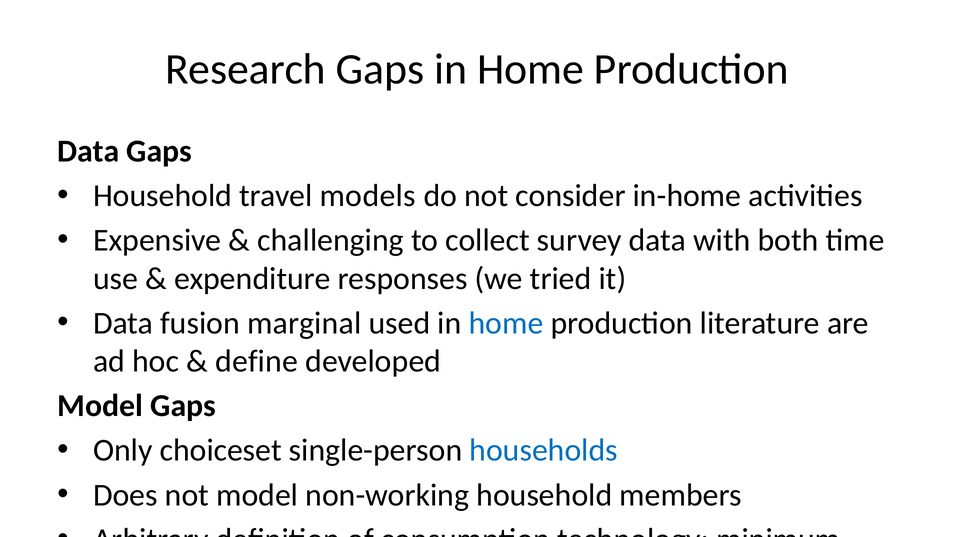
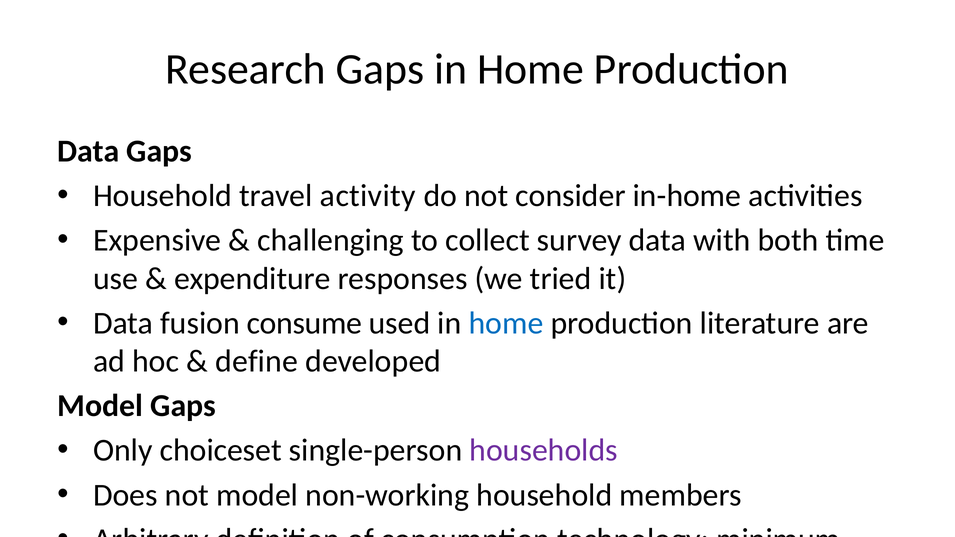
models: models -> activity (368, 196)
fusion marginal: marginal -> consume (304, 323)
households colour: blue -> purple (544, 451)
